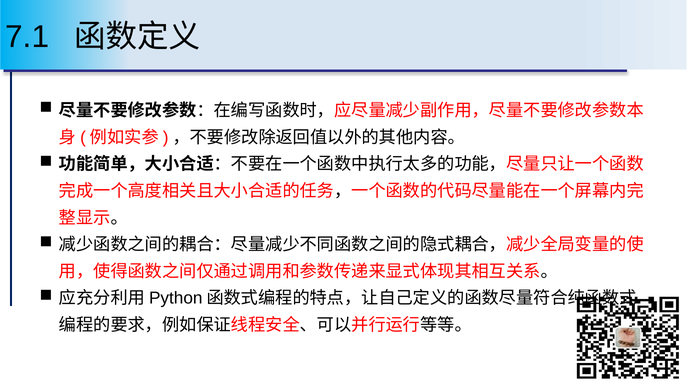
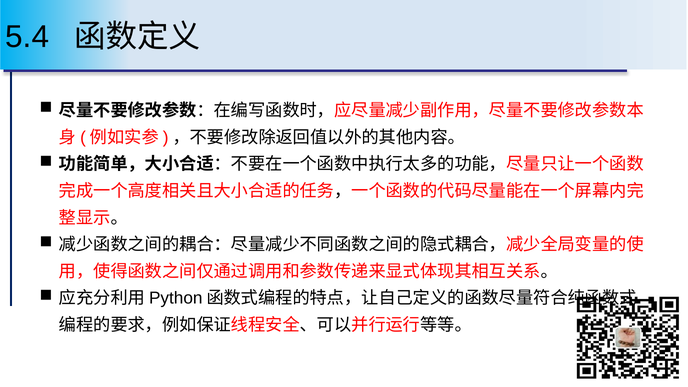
7.1: 7.1 -> 5.4 (27, 37)
